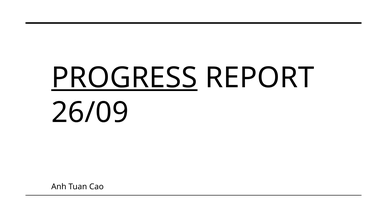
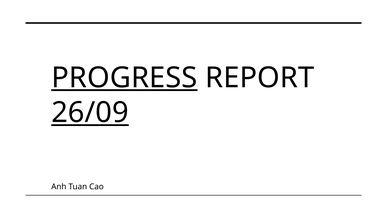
26/09 underline: none -> present (90, 112)
